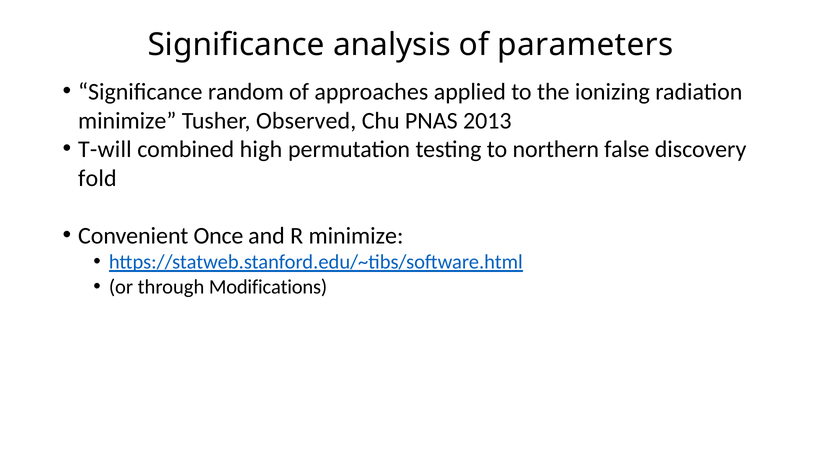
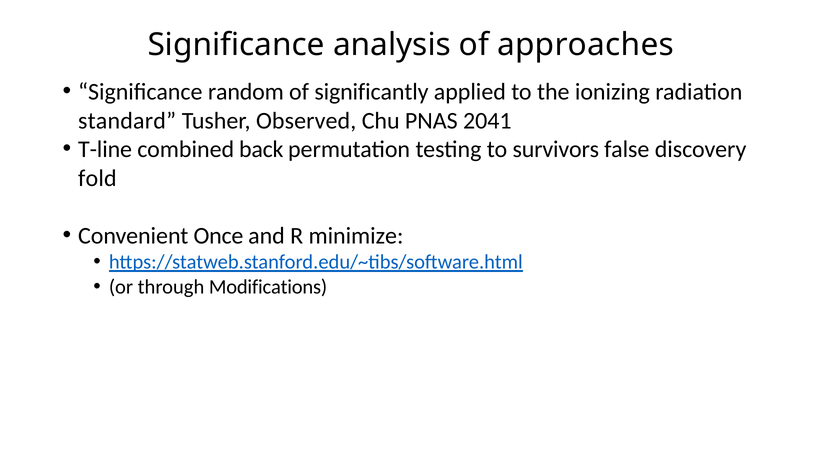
parameters: parameters -> approaches (586, 45)
approaches: approaches -> significantly (371, 92)
minimize: minimize -> standard (127, 121)
2013: 2013 -> 2041 (487, 121)
T-will: T-will -> T-line (105, 149)
high: high -> back (261, 149)
northern: northern -> survivors (556, 149)
